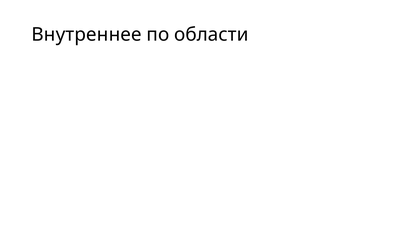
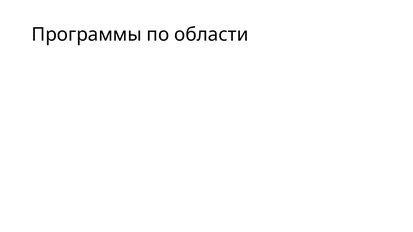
Внутреннее: Внутреннее -> Программы (87, 35)
